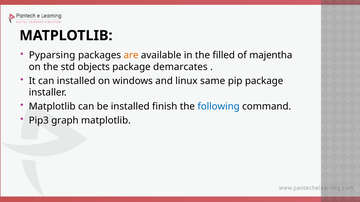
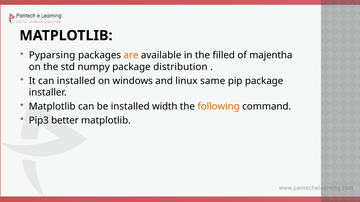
objects: objects -> numpy (94, 67)
demarcates: demarcates -> distribution (180, 67)
finish: finish -> width (165, 107)
following colour: blue -> orange (219, 107)
graph: graph -> better (65, 121)
